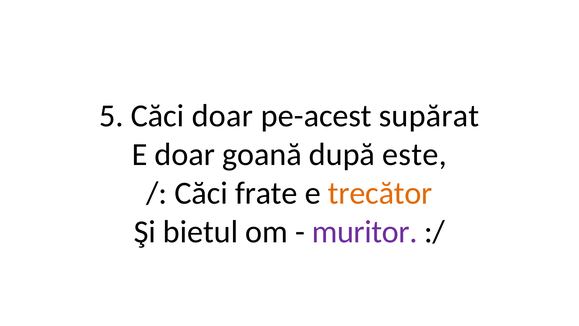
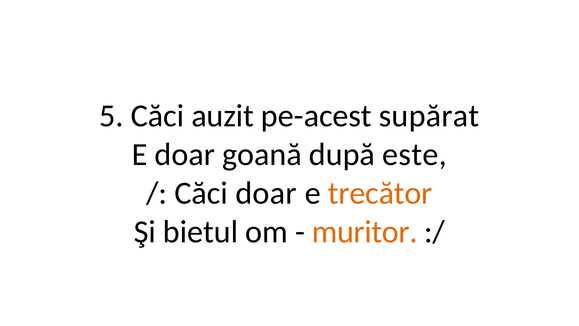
Căci doar: doar -> auzit (223, 116)
Căci frate: frate -> doar (266, 193)
muritor colour: purple -> orange (365, 232)
